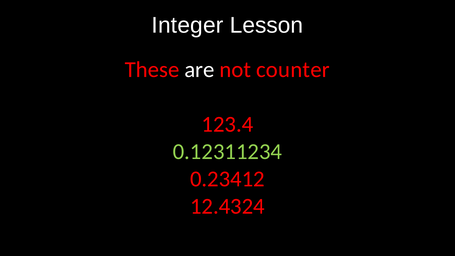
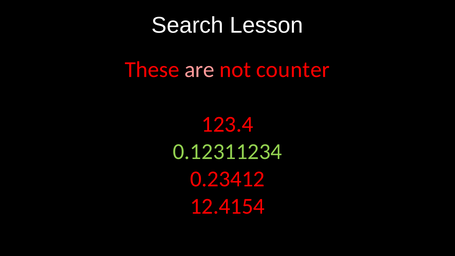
Integer: Integer -> Search (188, 25)
are colour: white -> pink (199, 70)
12.4324: 12.4324 -> 12.4154 (227, 206)
